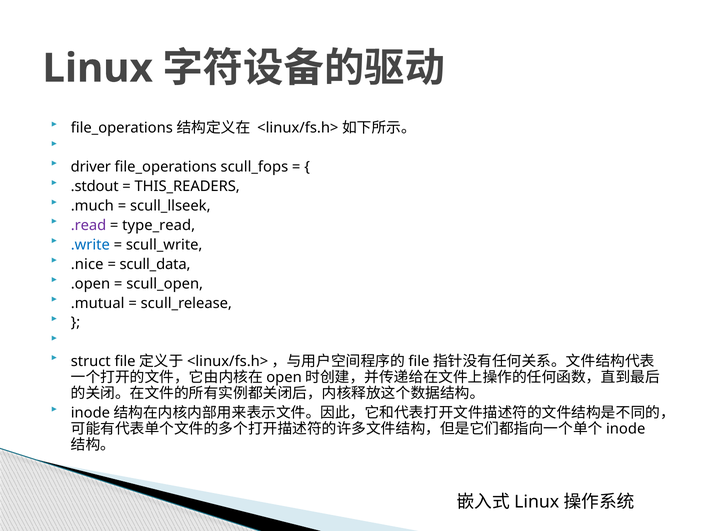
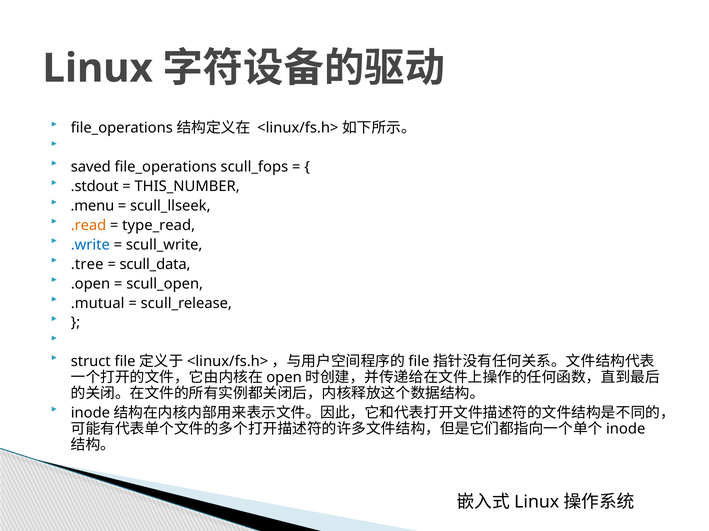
driver: driver -> saved (91, 167)
THIS_READERS: THIS_READERS -> THIS_NUMBER (187, 187)
.much: .much -> .menu (92, 206)
.read colour: purple -> orange (89, 226)
.nice: .nice -> .tree (87, 265)
